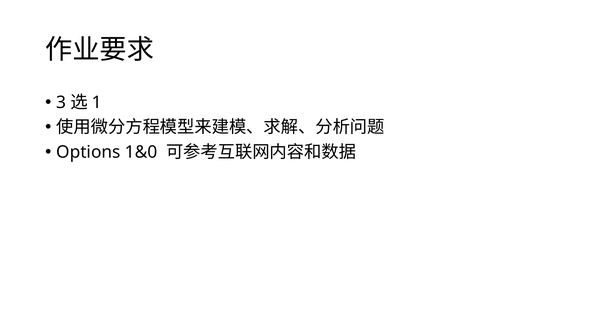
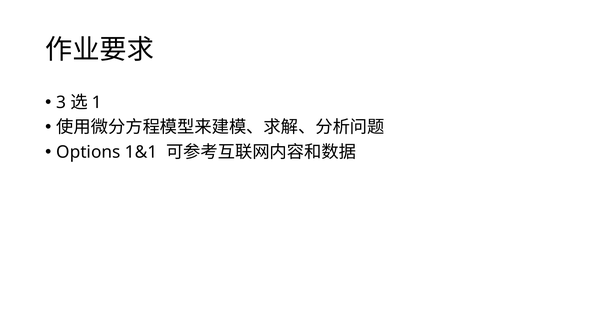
1&0: 1&0 -> 1&1 (141, 152)
